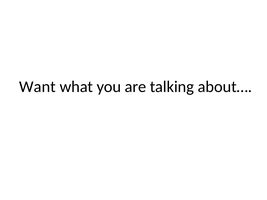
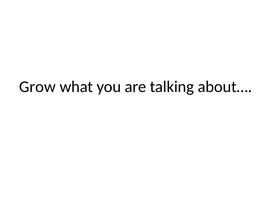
Want: Want -> Grow (37, 87)
